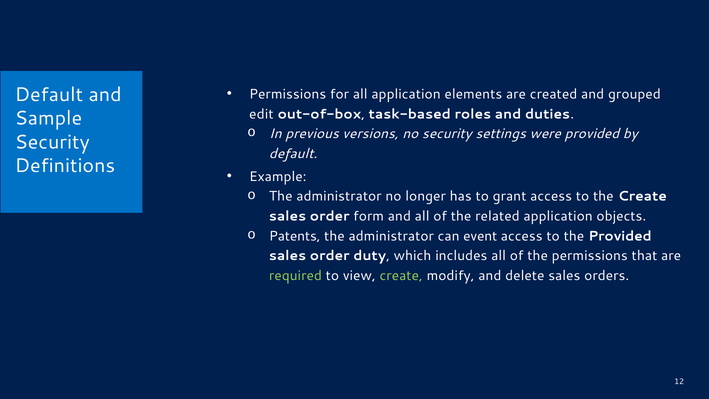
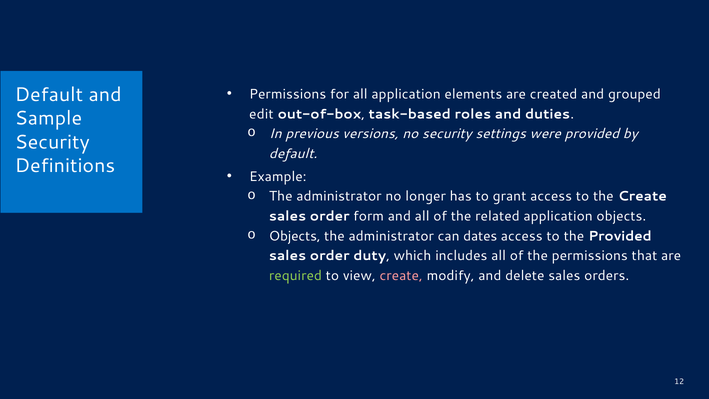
Patents: Patents -> Objects (295, 236)
event: event -> dates (480, 236)
create colour: light green -> pink (401, 276)
